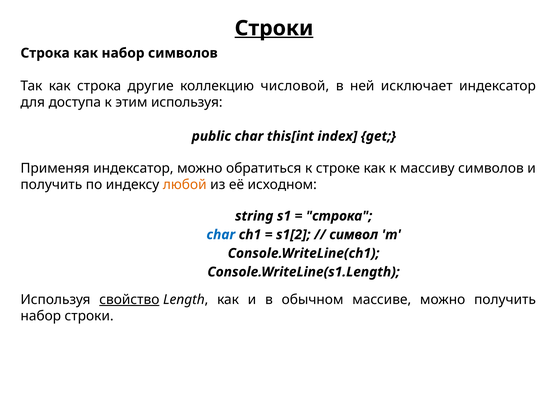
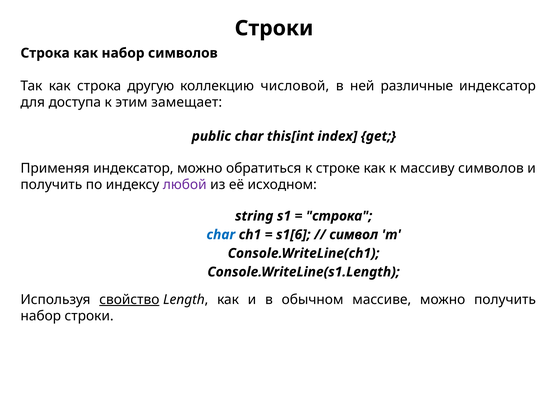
Строки underline: present -> none (274, 28)
другие: другие -> другую (151, 86)
исключает: исключает -> различные (417, 86)
этим используя: используя -> замещает (187, 102)
любой colour: orange -> purple (185, 185)
s1[2: s1[2 -> s1[6 (293, 235)
